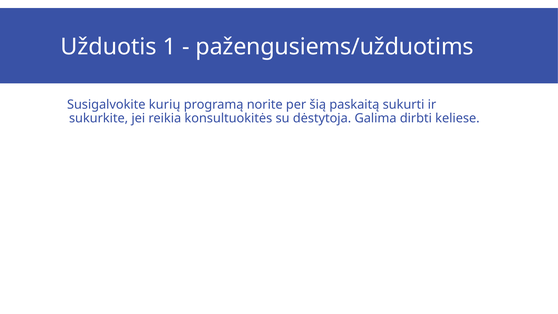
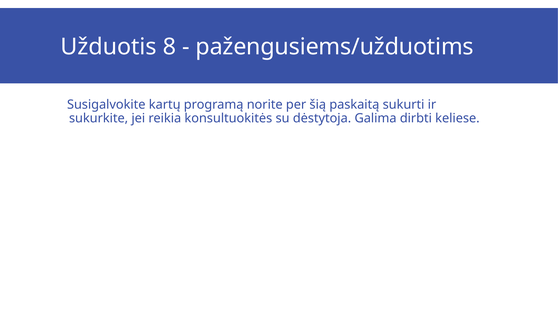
1: 1 -> 8 (169, 47)
kurių: kurių -> kartų (165, 104)
